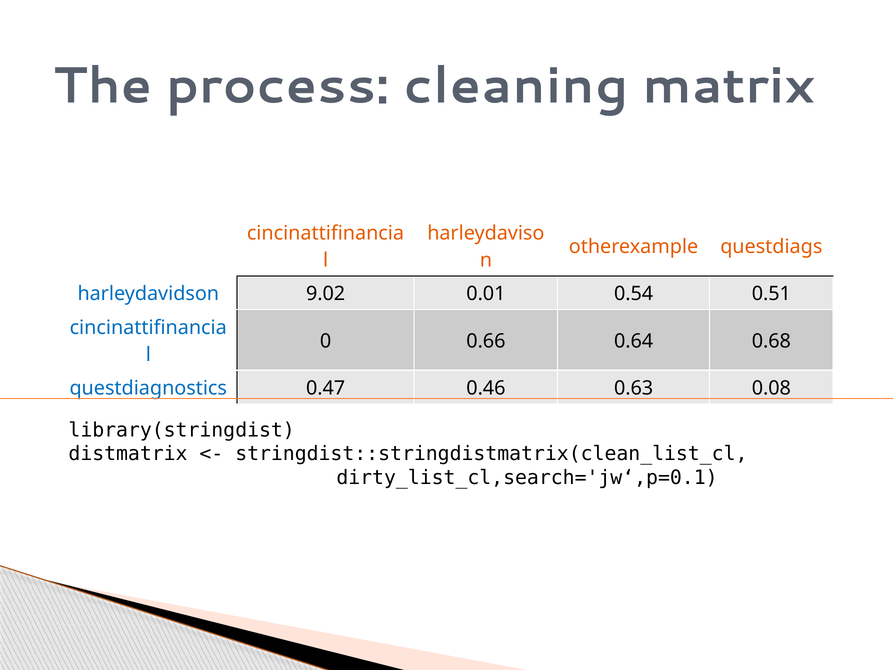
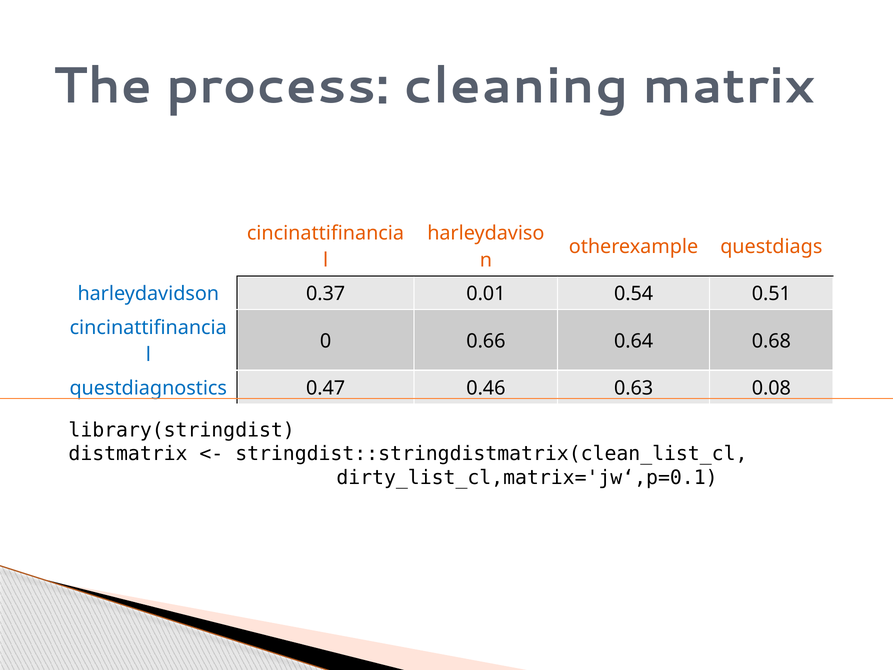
9.02: 9.02 -> 0.37 (326, 294)
dirty_list_cl,search='jw‘,p=0.1: dirty_list_cl,search='jw‘,p=0.1 -> dirty_list_cl,matrix='jw‘,p=0.1 (527, 478)
